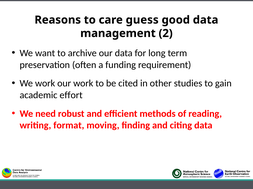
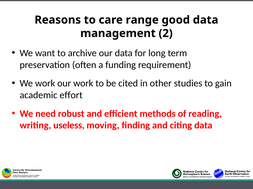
guess: guess -> range (142, 20)
format: format -> useless (69, 126)
